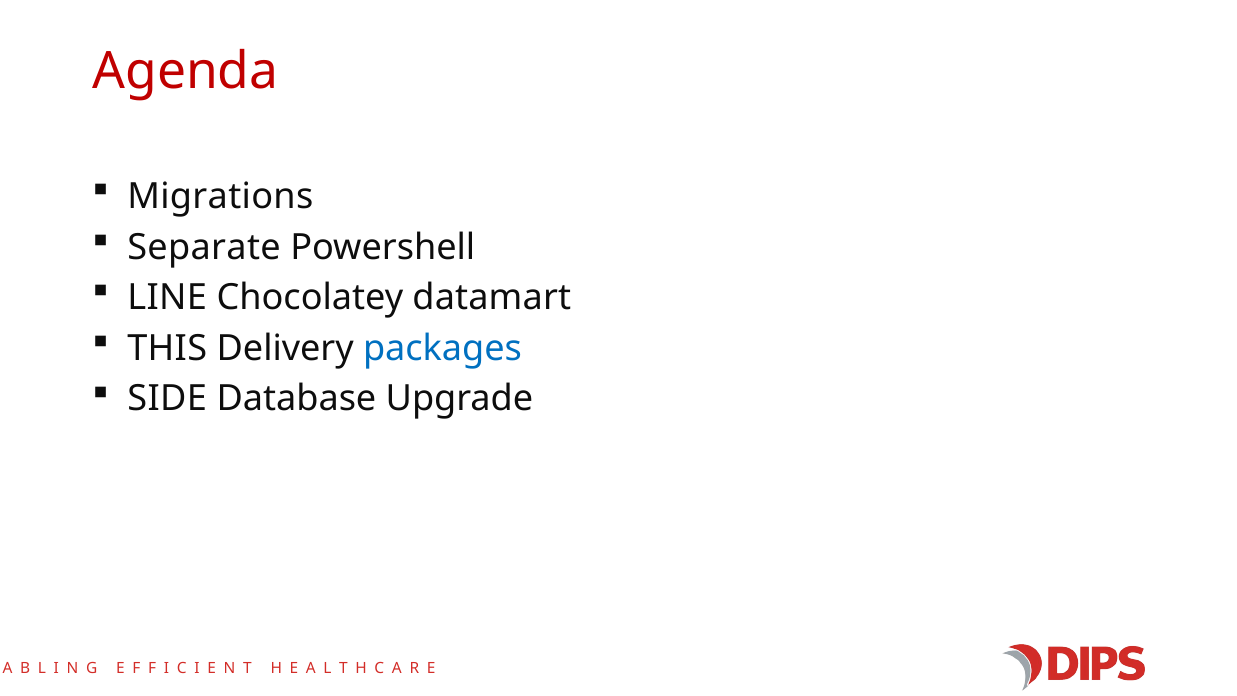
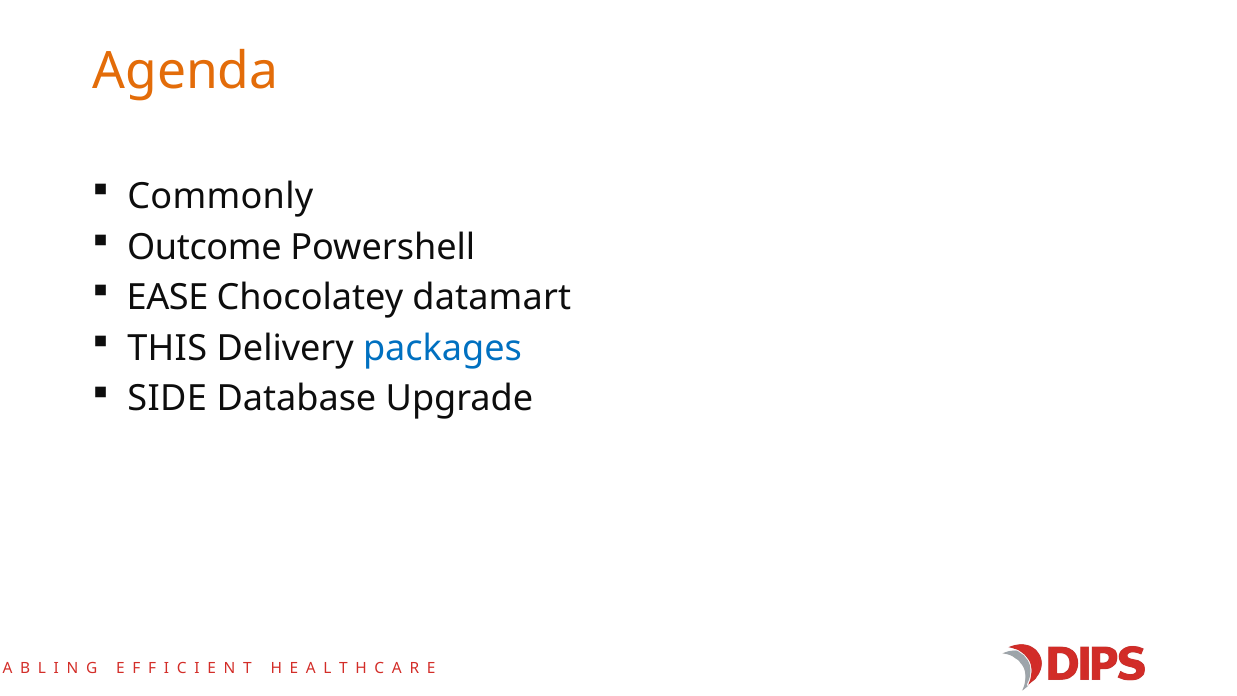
Agenda colour: red -> orange (185, 72)
Migrations: Migrations -> Commonly (220, 197)
Separate: Separate -> Outcome (204, 247)
LINE: LINE -> EASE (168, 298)
